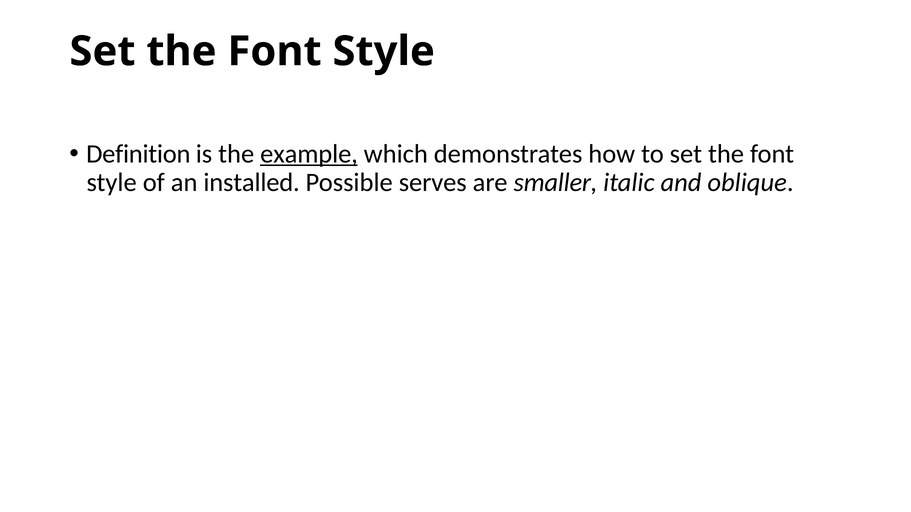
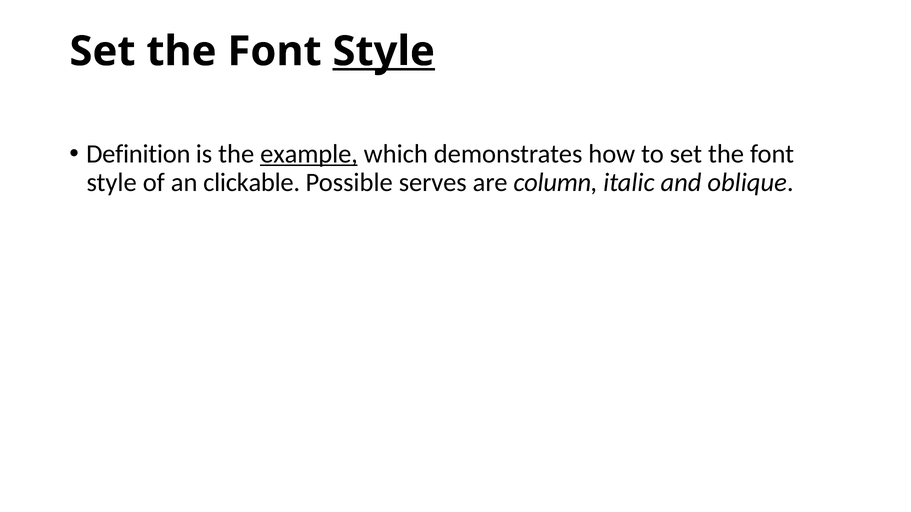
Style underline: none -> present (384, 51)
installed: installed -> clickable (252, 183)
smaller: smaller -> column (555, 183)
